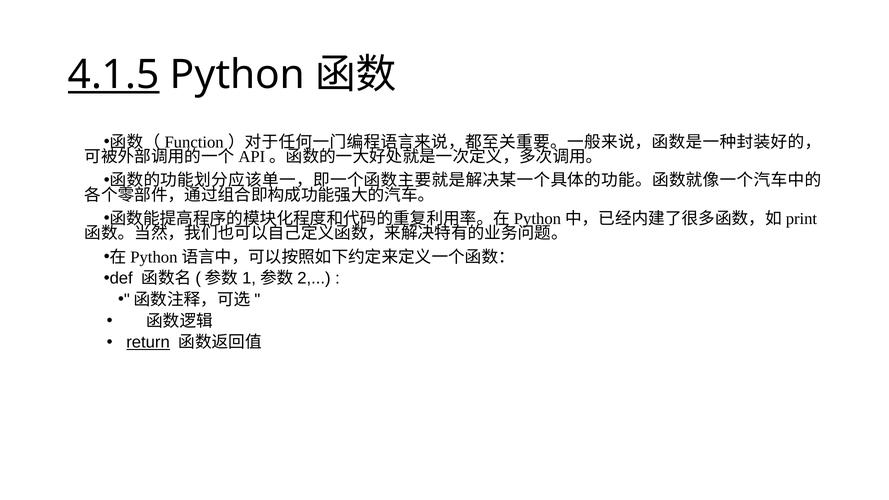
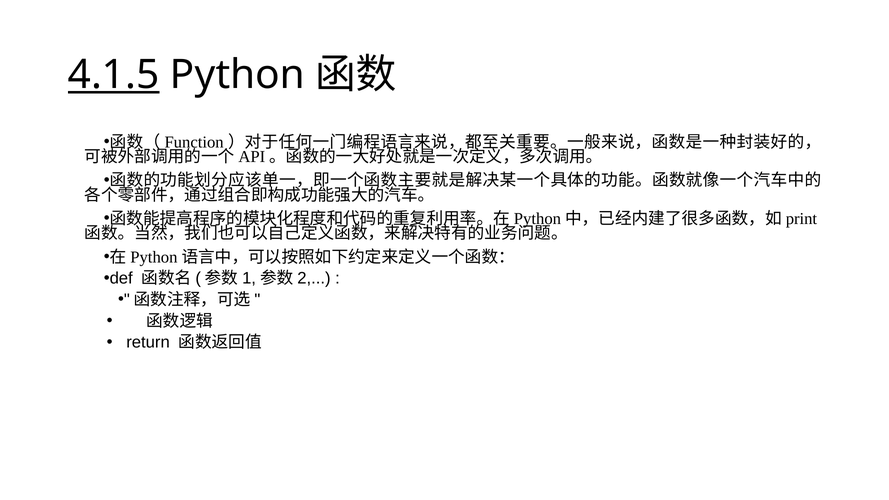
return underline: present -> none (148, 342)
